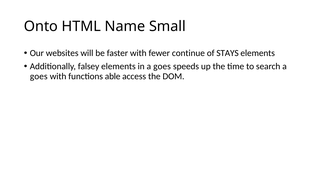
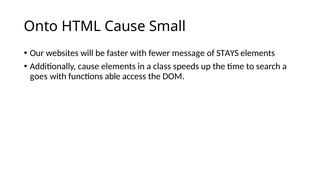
HTML Name: Name -> Cause (125, 26)
continue: continue -> message (188, 53)
Additionally falsey: falsey -> cause (89, 66)
in a goes: goes -> class (162, 66)
